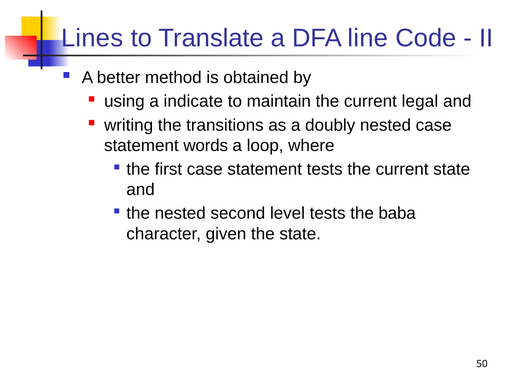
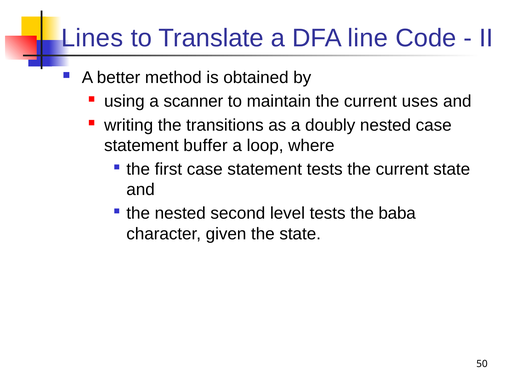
indicate: indicate -> scanner (193, 101)
legal: legal -> uses (420, 101)
words: words -> buffer (206, 146)
